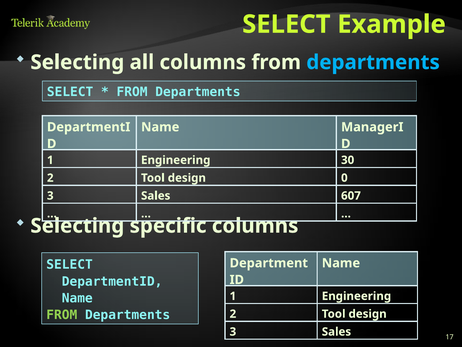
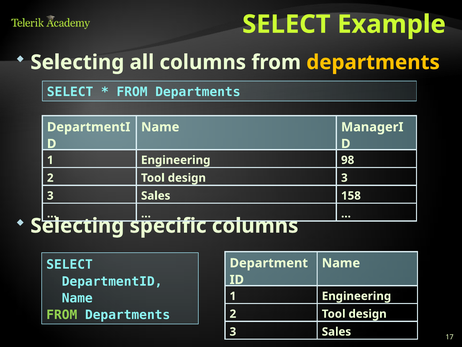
departments colour: light blue -> yellow (373, 62)
30: 30 -> 98 (348, 160)
0: 0 -> 3 (344, 178)
607: 607 -> 158 (351, 195)
